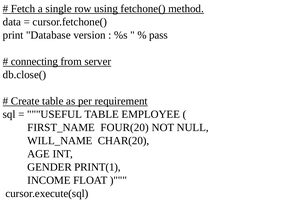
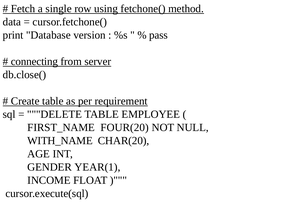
USEFUL: USEFUL -> DELETE (55, 114)
WILL_NAME: WILL_NAME -> WITH_NAME (60, 140)
PRINT(1: PRINT(1 -> YEAR(1 (97, 167)
